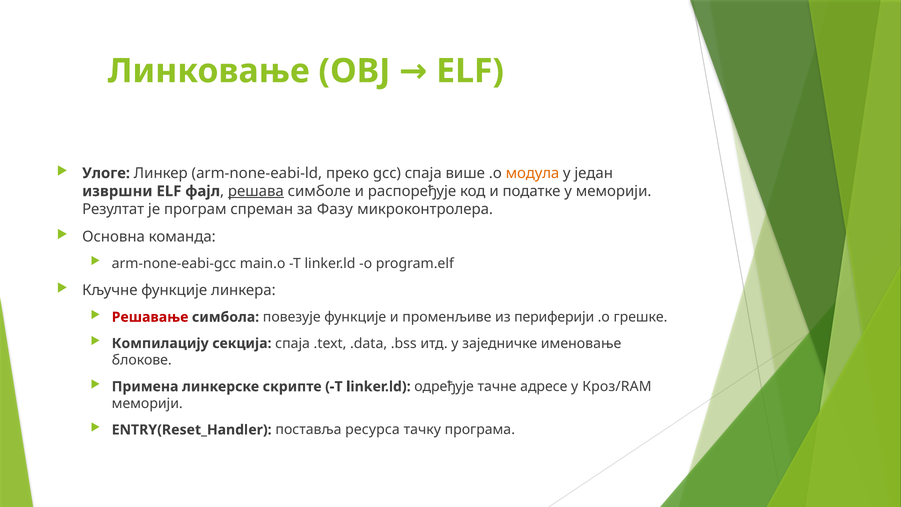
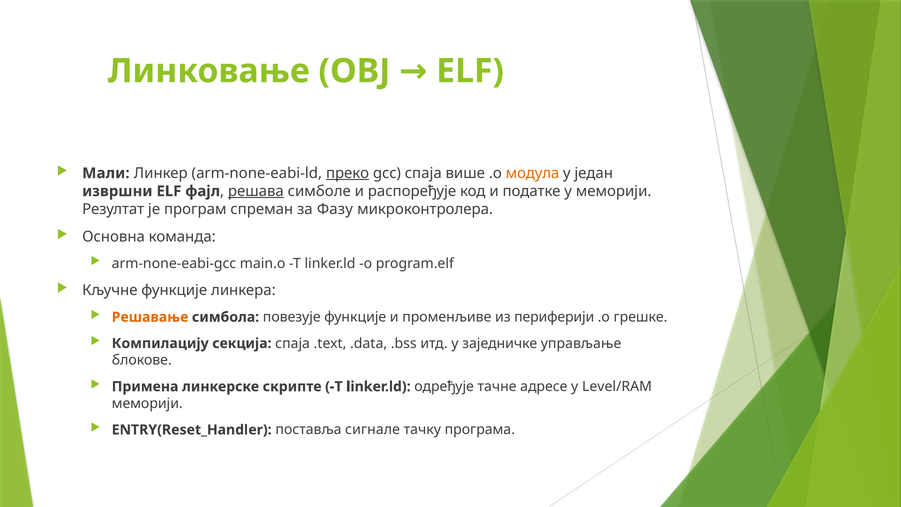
Улоге: Улоге -> Мали (106, 173)
преко underline: none -> present (348, 173)
Решавање colour: red -> orange (150, 317)
именовање: именовање -> управљање (581, 343)
Кроз/RAM: Кроз/RAM -> Level/RAM (617, 386)
ресурса: ресурса -> сигнале (373, 430)
